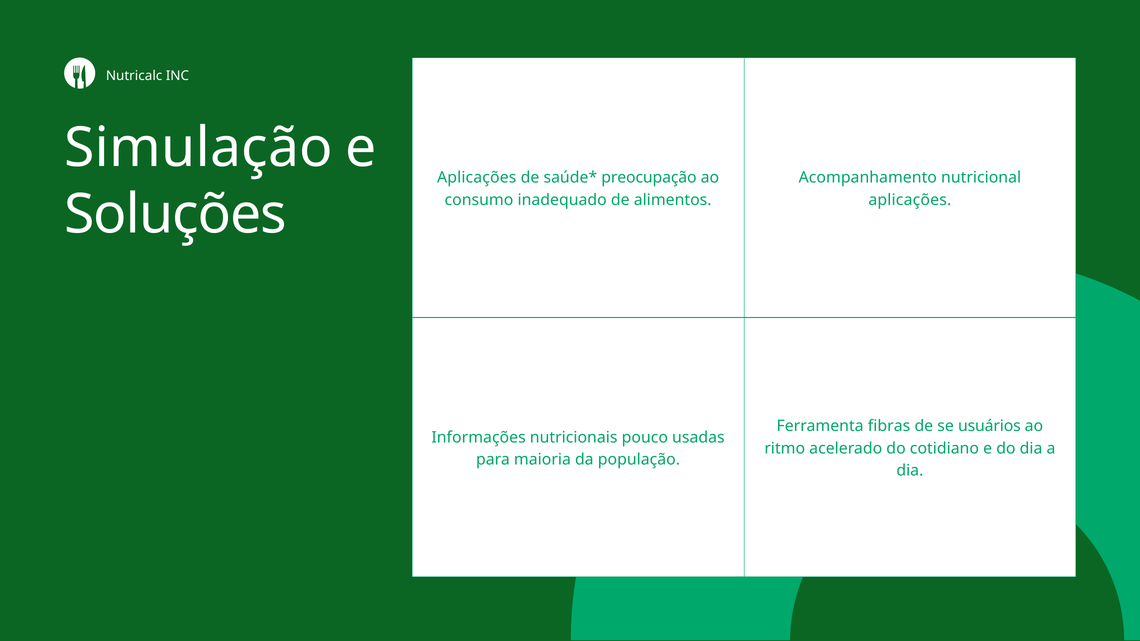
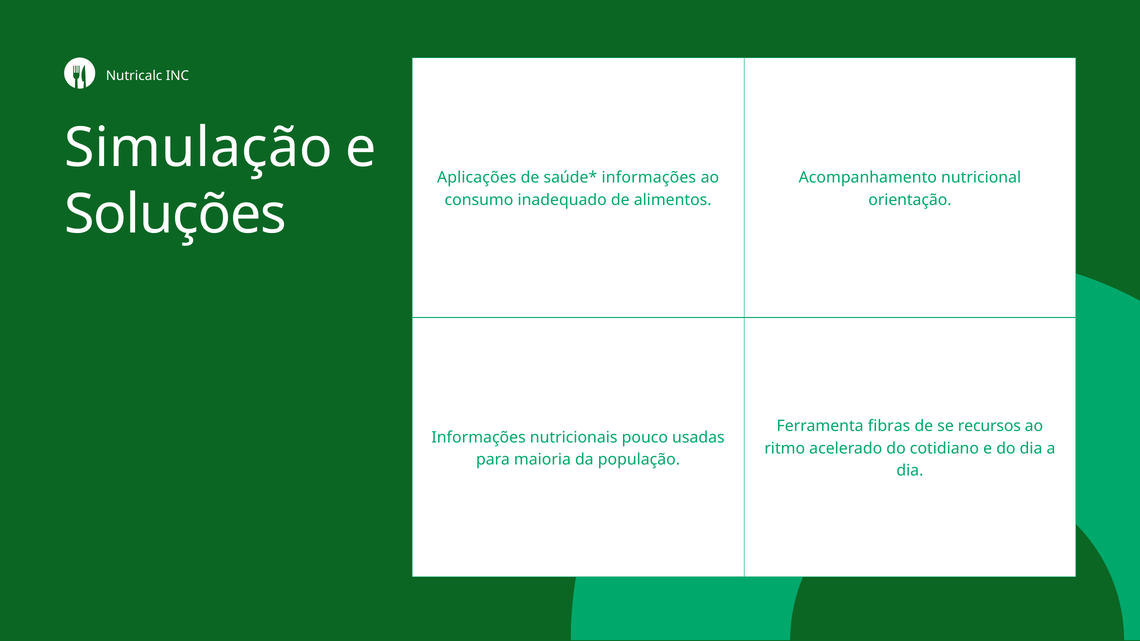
preocupação: preocupação -> informações (649, 178)
aplicações: aplicações -> orientação (910, 200)
usuários: usuários -> recursos (989, 426)
